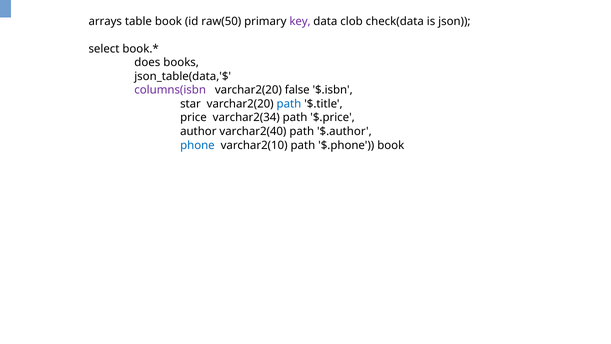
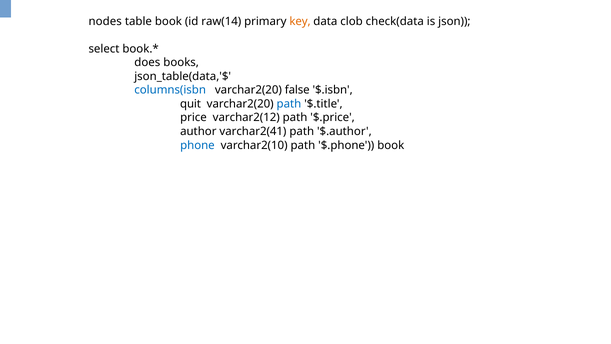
arrays: arrays -> nodes (105, 21)
raw(50: raw(50 -> raw(14 (221, 21)
key colour: purple -> orange (300, 21)
columns(isbn colour: purple -> blue (170, 90)
star: star -> quit (191, 104)
varchar2(34: varchar2(34 -> varchar2(12 (246, 118)
varchar2(40: varchar2(40 -> varchar2(41 (253, 131)
